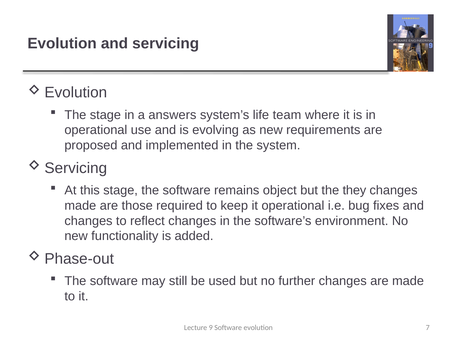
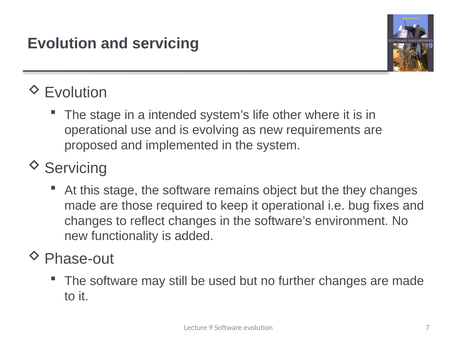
answers: answers -> intended (173, 115)
team: team -> other (287, 115)
